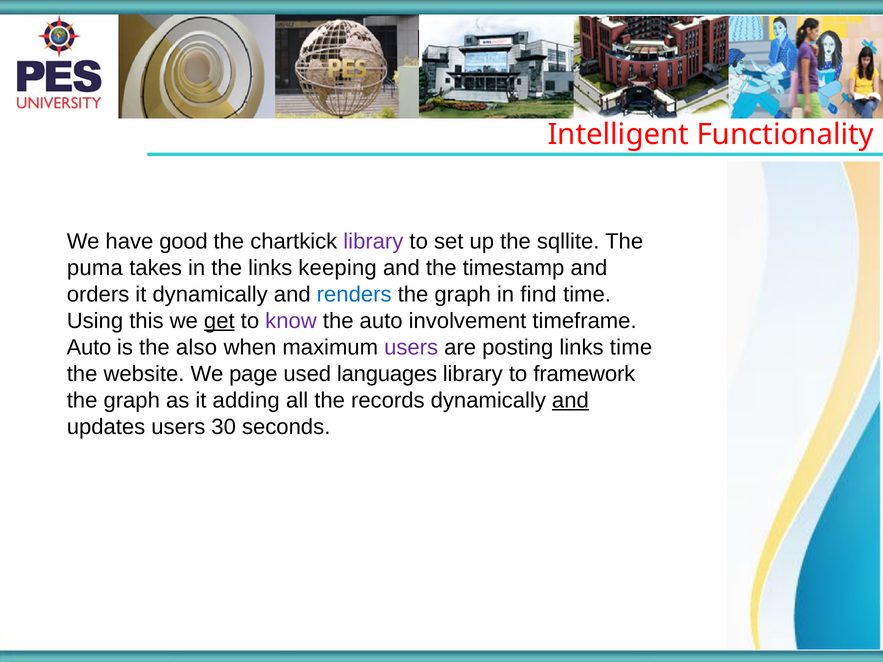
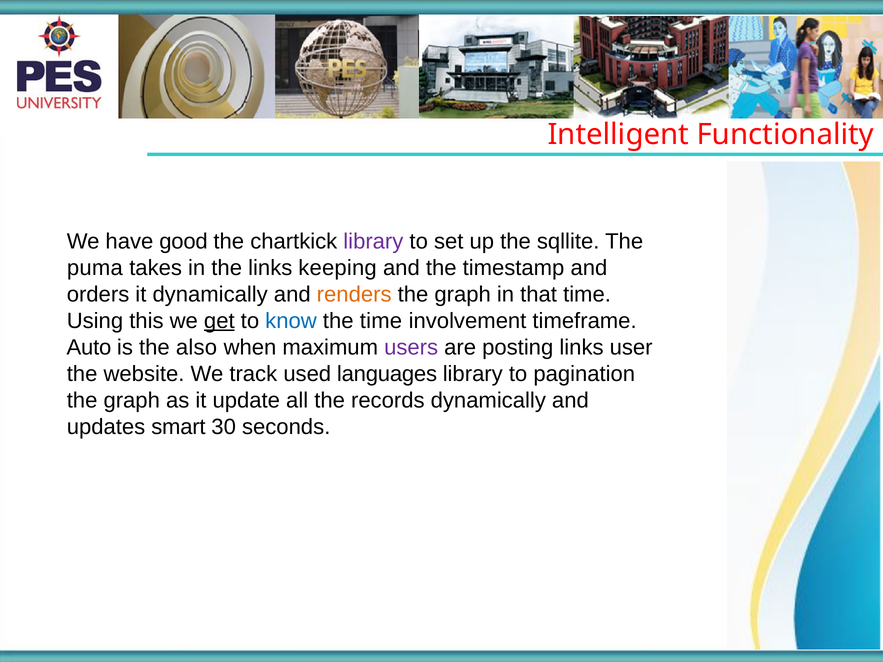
renders colour: blue -> orange (354, 295)
find: find -> that (539, 295)
know colour: purple -> blue (291, 321)
the auto: auto -> time (381, 321)
links time: time -> user (631, 347)
page: page -> track (253, 374)
framework: framework -> pagination (584, 374)
adding: adding -> update (246, 400)
and underline: present -> none (570, 400)
updates users: users -> smart (178, 427)
